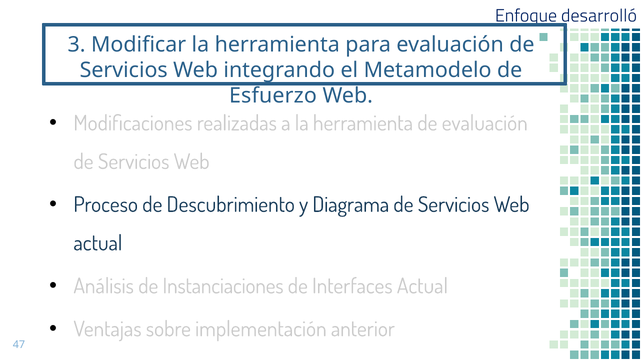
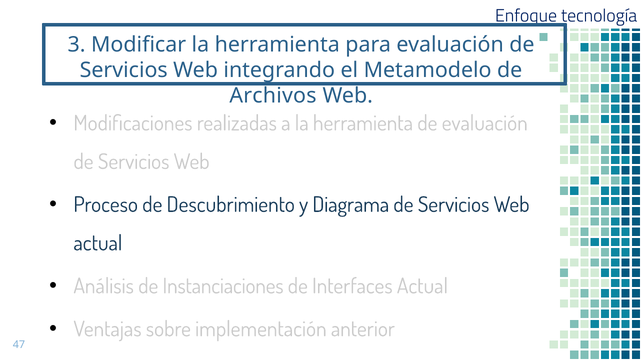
desarrolló: desarrolló -> tecnología (599, 16)
Esfuerzo: Esfuerzo -> Archivos (273, 96)
